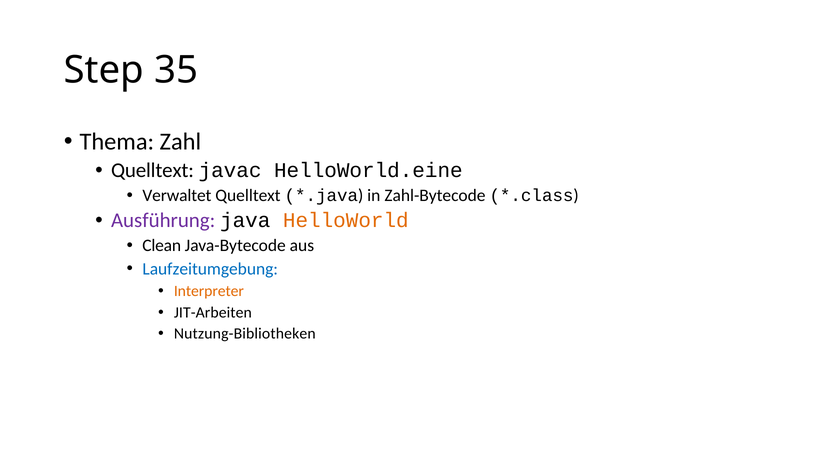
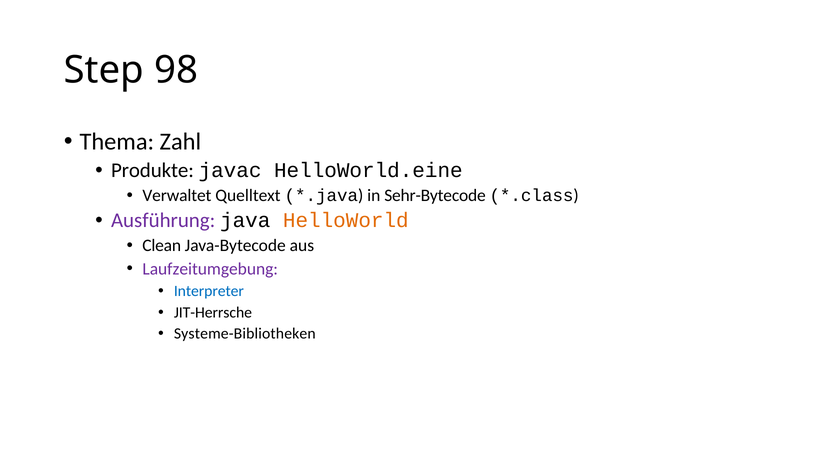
35: 35 -> 98 (176, 70)
Quelltext: Quelltext -> Produkte (152, 171)
Zahl-Bytecode: Zahl-Bytecode -> Sehr-Bytecode (435, 196)
Laufzeitumgebung colour: blue -> purple (210, 269)
Interpreter colour: orange -> blue (209, 291)
JIT-Arbeiten: JIT-Arbeiten -> JIT-Herrsche (213, 313)
Nutzung-Bibliotheken: Nutzung-Bibliotheken -> Systeme-Bibliotheken (245, 334)
